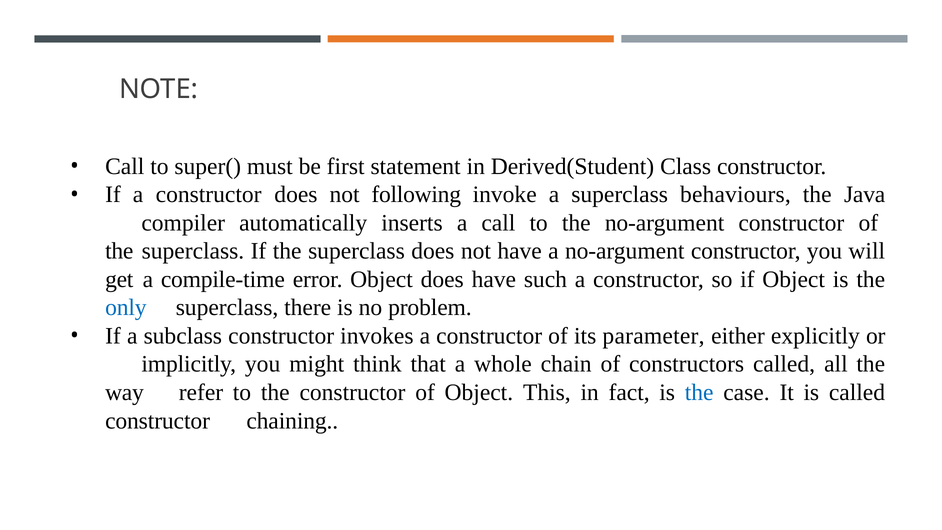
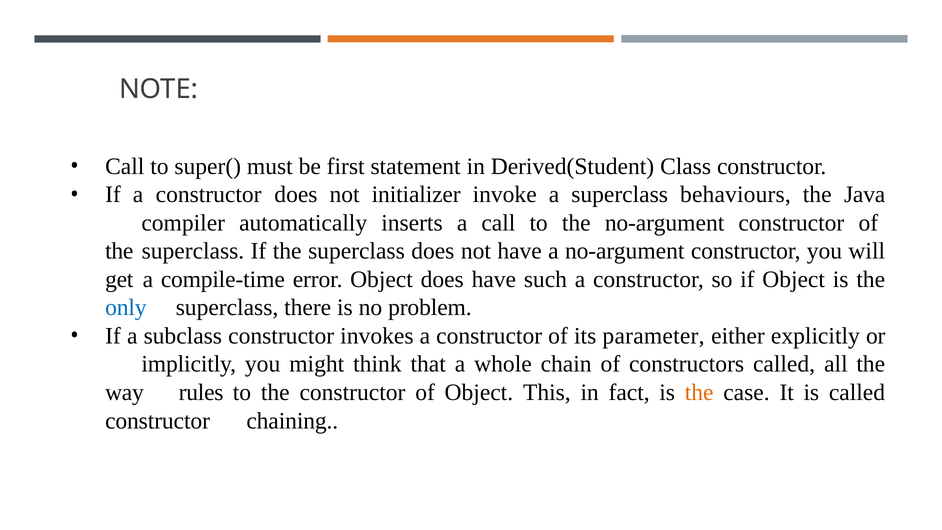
following: following -> initializer (416, 195)
refer: refer -> rules (201, 392)
the colour: blue -> orange (699, 392)
